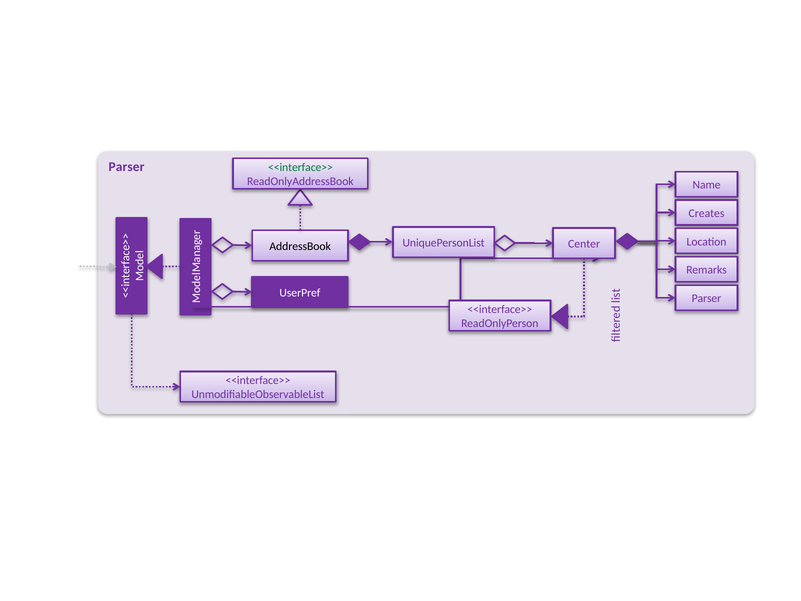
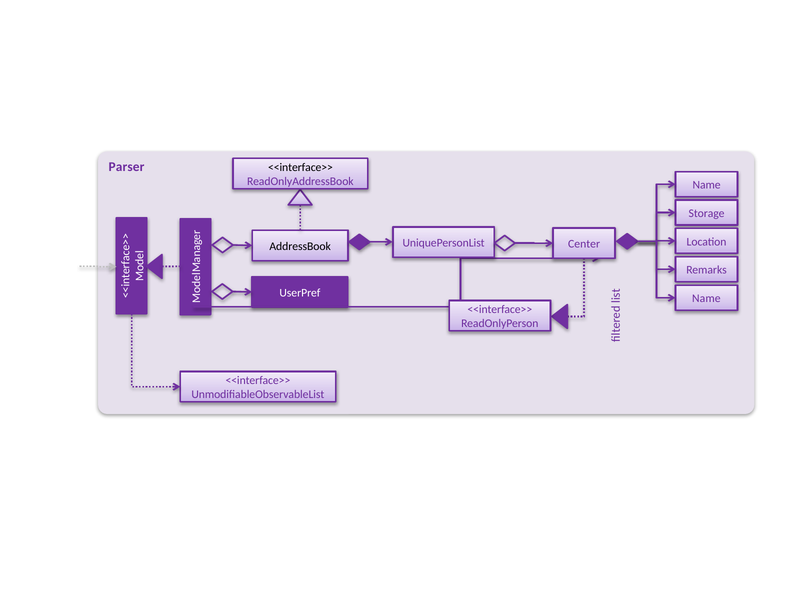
<<interface>> colour: green -> black (300, 167)
Creates: Creates -> Storage (707, 213)
Parser: Parser -> Name (706, 298)
